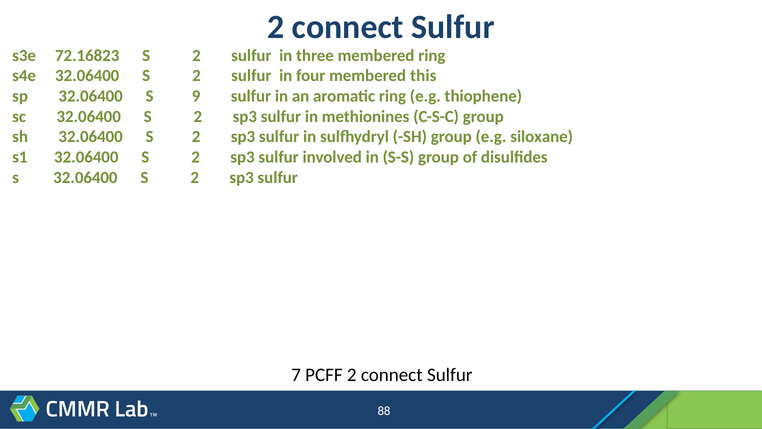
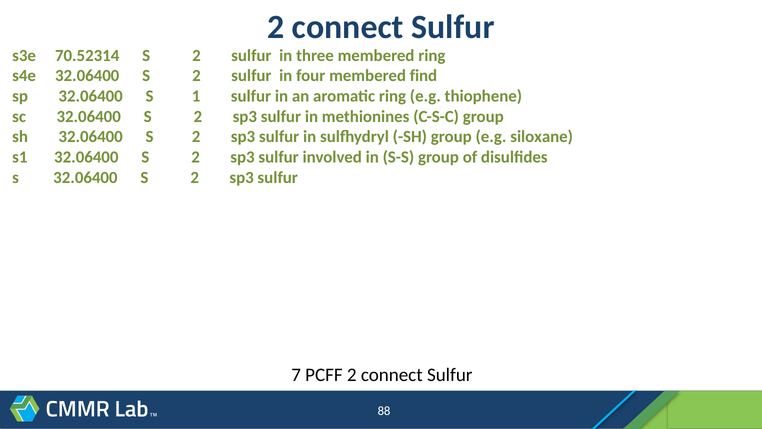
72.16823: 72.16823 -> 70.52314 (87, 55)
this: this -> find (423, 76)
9: 9 -> 1 (196, 96)
